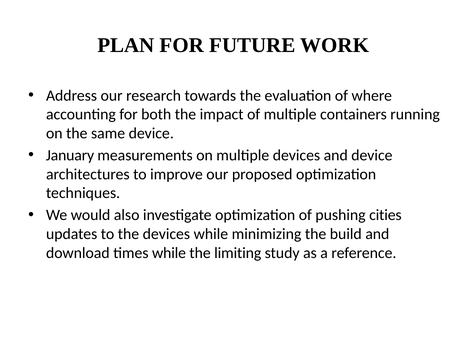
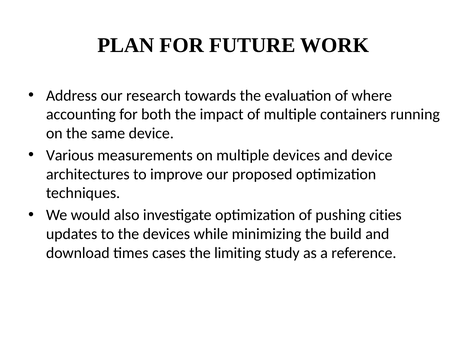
January: January -> Various (70, 155)
times while: while -> cases (169, 253)
